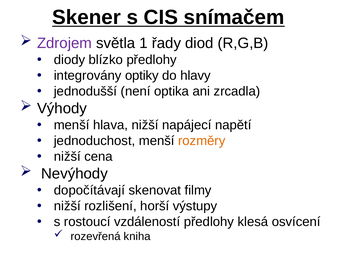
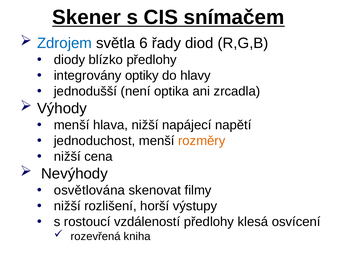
Zdrojem colour: purple -> blue (64, 43)
1: 1 -> 6 (144, 43)
dopočítávají: dopočítávají -> osvětlována (89, 190)
